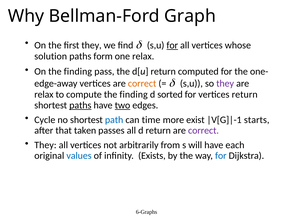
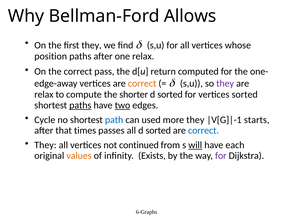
Graph: Graph -> Allows (190, 16)
for underline: present -> none (172, 45)
solution: solution -> position (51, 56)
paths form: form -> after (103, 56)
On the finding: finding -> correct (78, 71)
compute the finding: finding -> shorter (134, 94)
vertices return: return -> sorted (245, 94)
time: time -> used (151, 119)
more exist: exist -> they (195, 119)
taken: taken -> times (85, 130)
all d return: return -> sorted (158, 130)
correct colour: purple -> blue (203, 130)
arbitrarily: arbitrarily -> continued (139, 145)
will underline: none -> present (195, 145)
values colour: blue -> orange (79, 155)
for colour: blue -> purple (221, 155)
